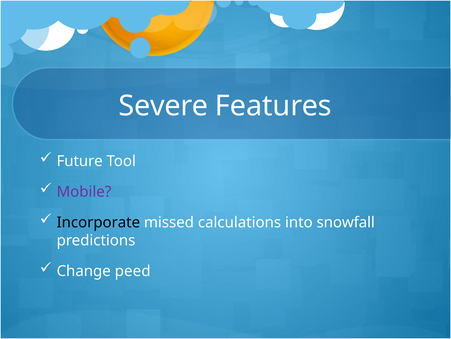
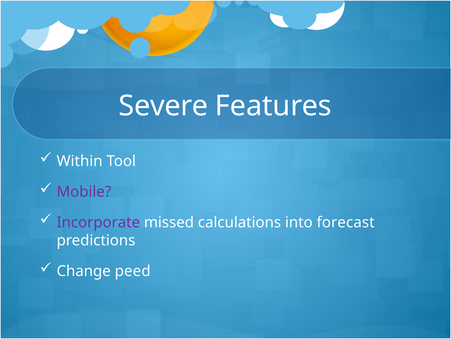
Future: Future -> Within (80, 161)
Incorporate colour: black -> purple (98, 222)
snowfall: snowfall -> forecast (346, 222)
